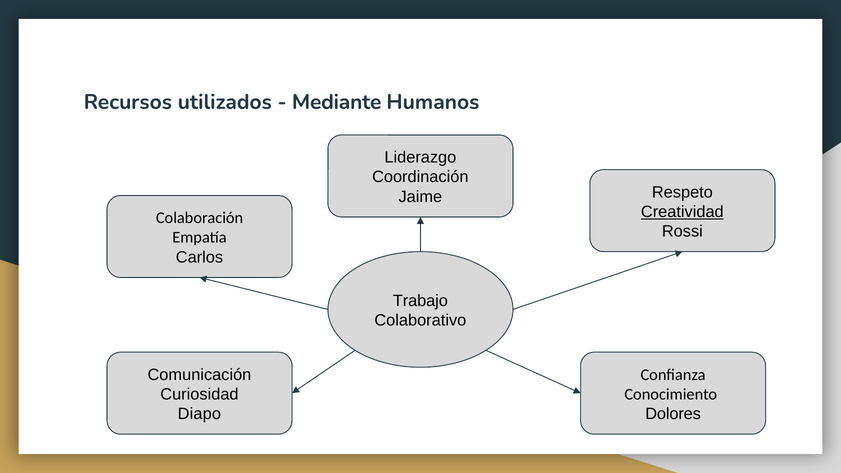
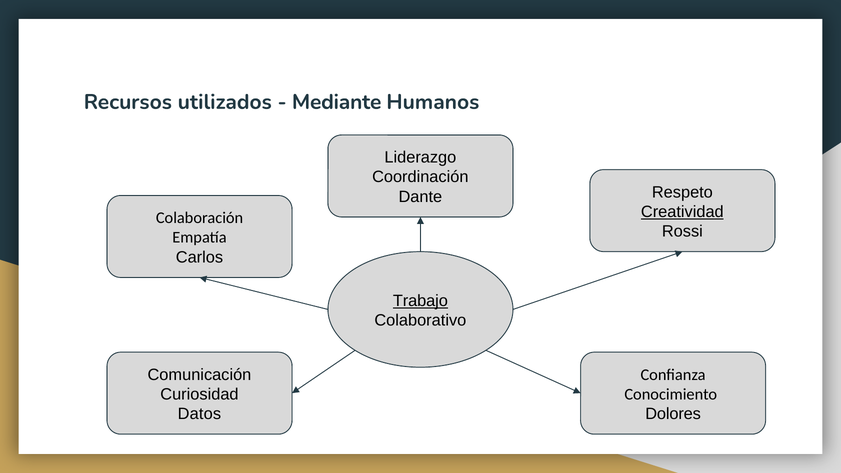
Jaime: Jaime -> Dante (420, 197)
Trabajo underline: none -> present (420, 301)
Diapo: Diapo -> Datos (199, 414)
